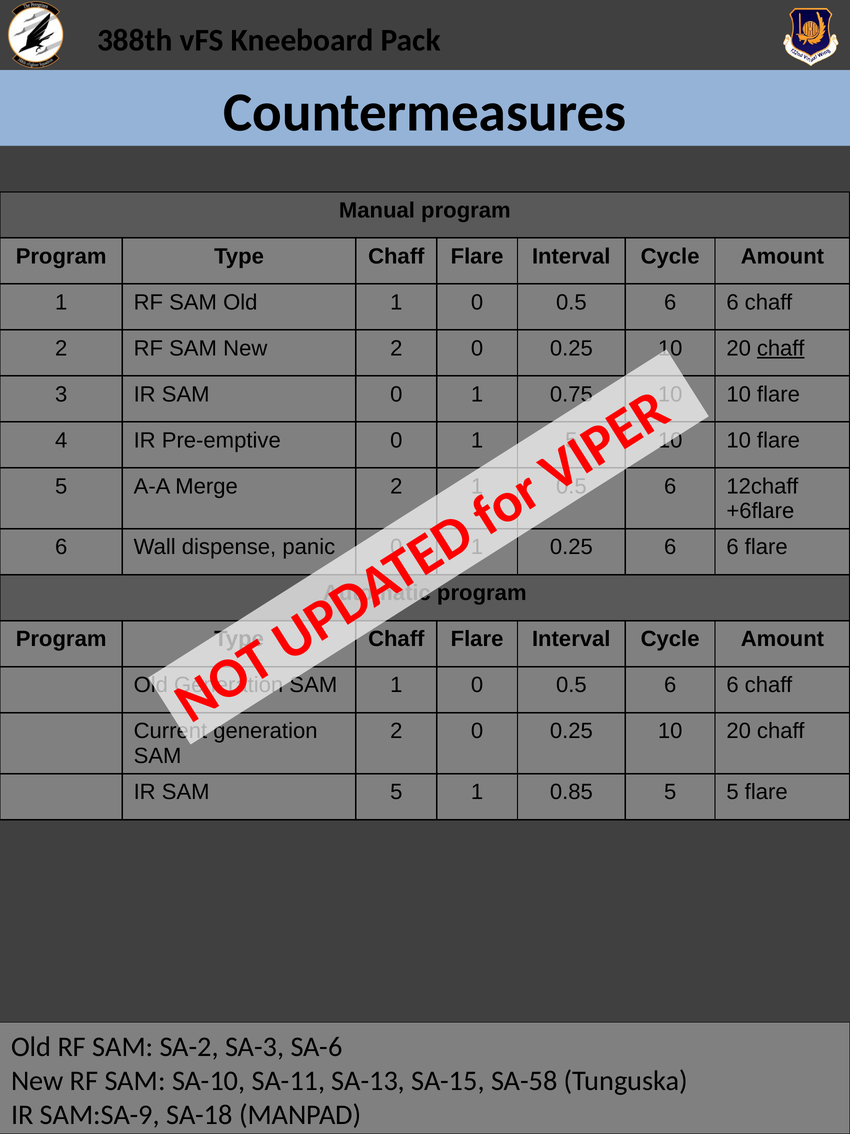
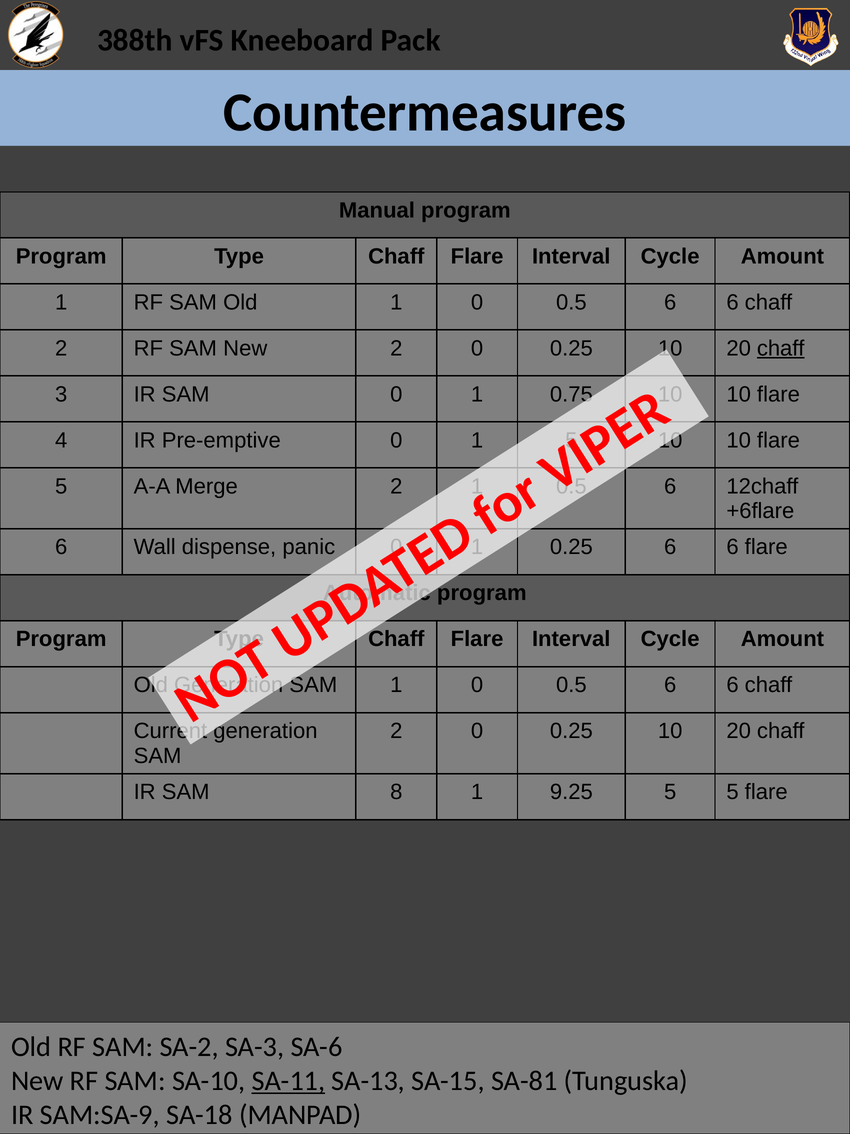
SAM 5: 5 -> 8 (396, 792)
0.85: 0.85 -> 9.25 (571, 792)
SA-11 underline: none -> present (288, 1080)
SA-58: SA-58 -> SA-81 (524, 1080)
